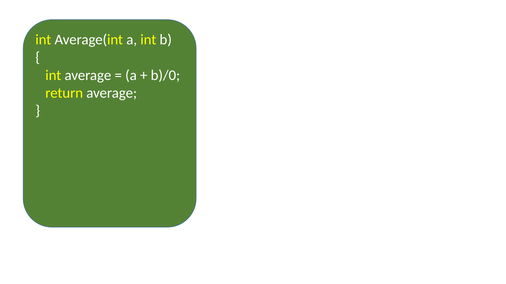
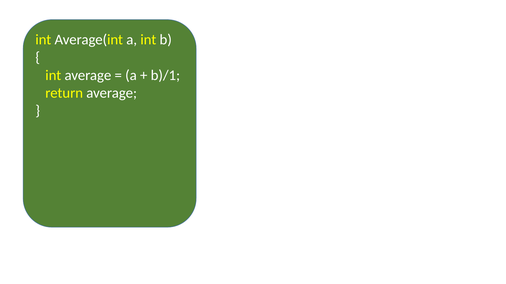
b)/0: b)/0 -> b)/1 (165, 75)
